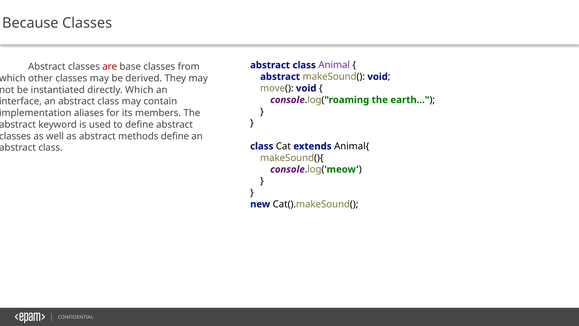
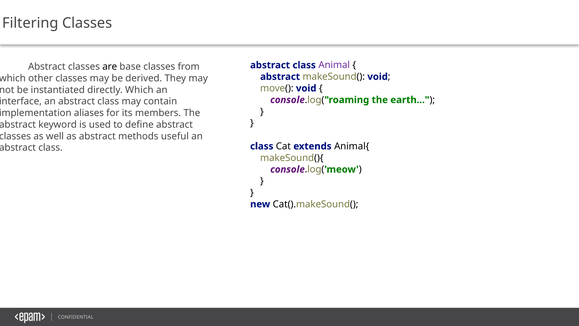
Because: Because -> Filtering (30, 23)
are colour: red -> black (110, 67)
methods define: define -> useful (175, 136)
